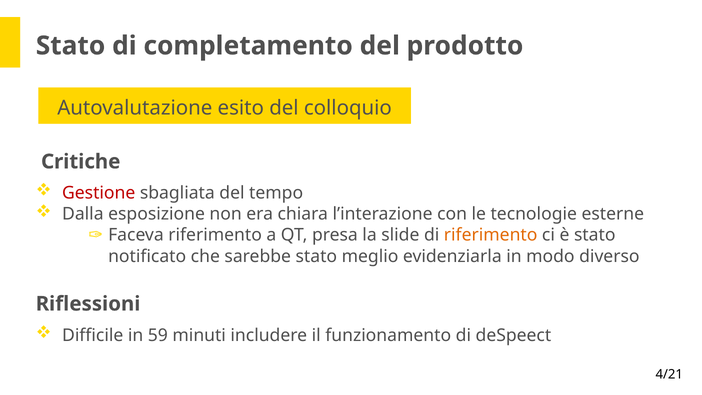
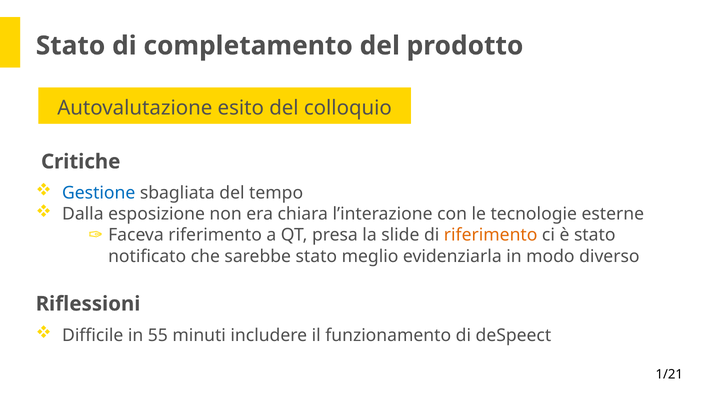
Gestione colour: red -> blue (99, 193)
59: 59 -> 55 (158, 335)
4/21: 4/21 -> 1/21 (669, 374)
